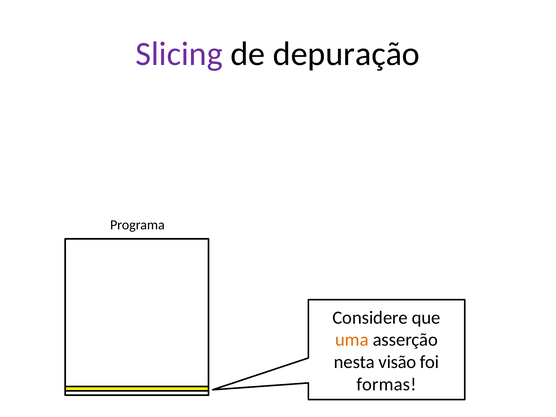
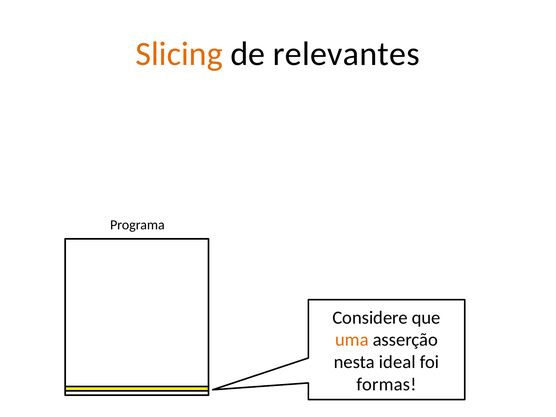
Slicing colour: purple -> orange (179, 54)
depuração: depuração -> relevantes (346, 54)
visão: visão -> ideal (397, 362)
